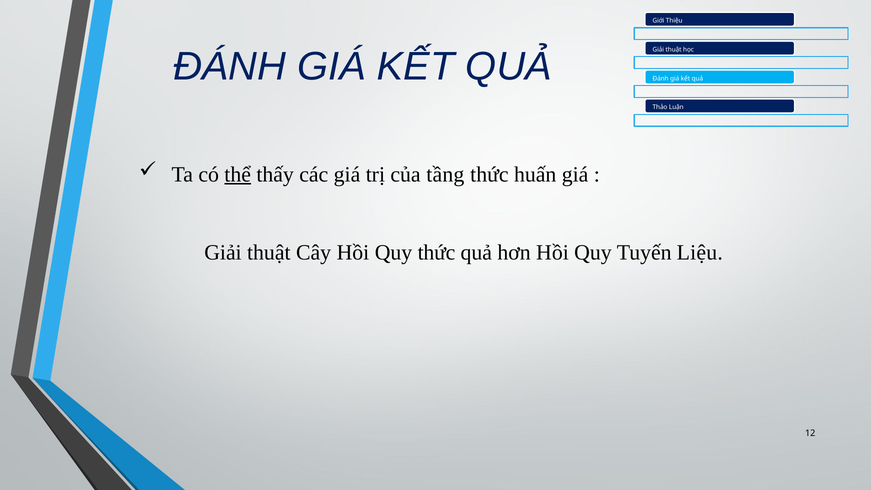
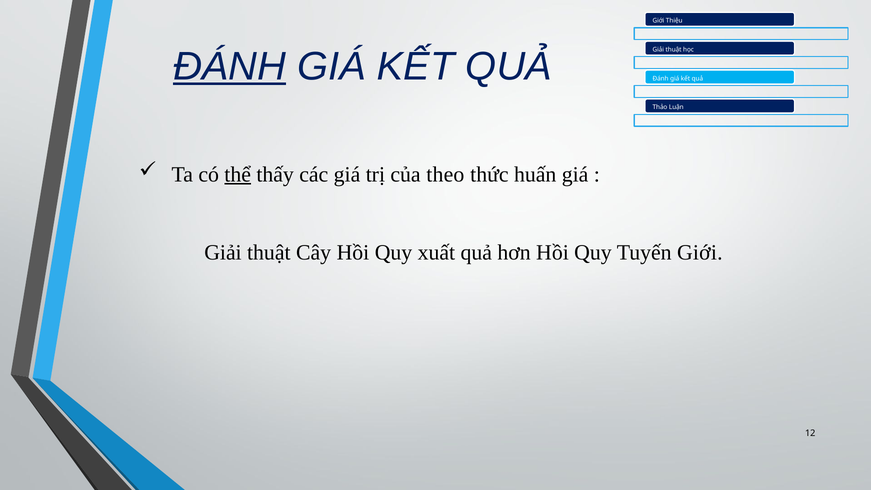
ĐÁNH underline: none -> present (230, 66)
tầng: tầng -> theo (445, 174)
Quy thức: thức -> xuất (436, 253)
Tuyến Liệu: Liệu -> Giới (700, 253)
